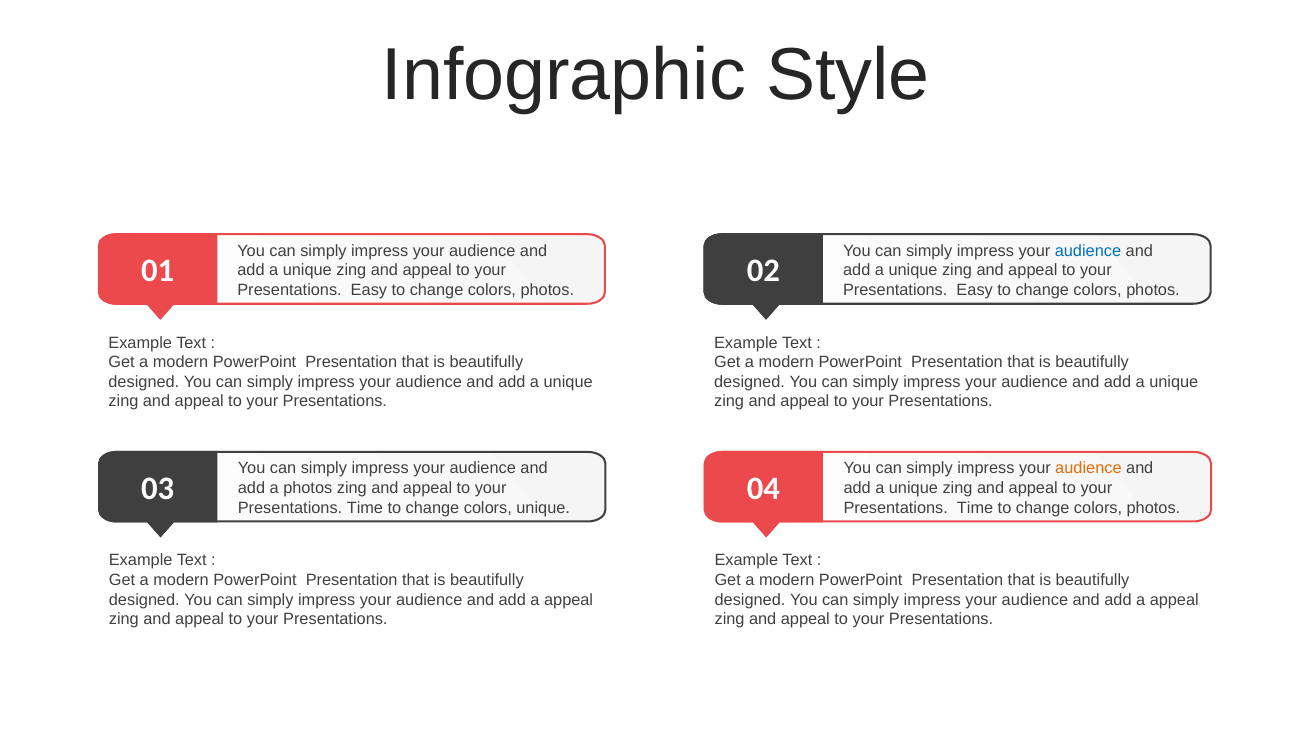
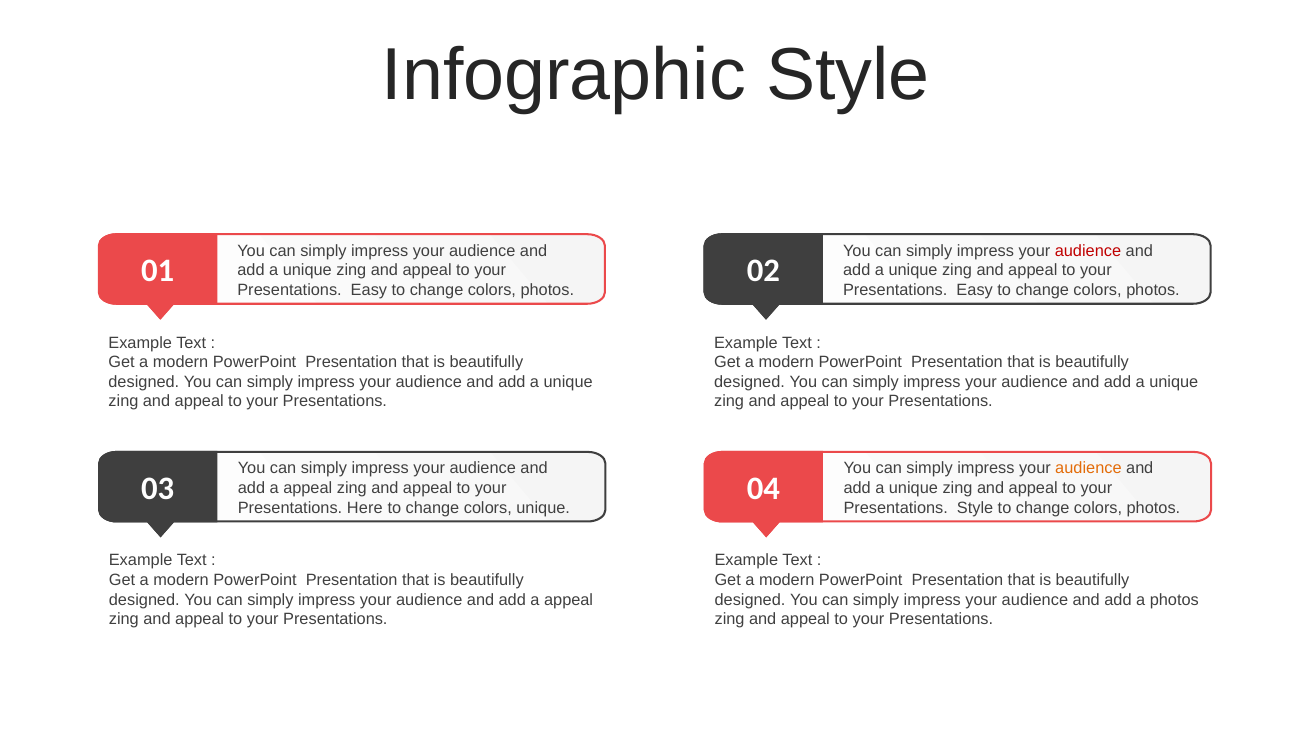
audience colour: blue -> red (1088, 251)
photos: photos -> appeal (308, 488)
Time: Time -> Here (365, 508)
Time: Time -> Style (975, 508)
appeal: appeal -> photos (1174, 600)
